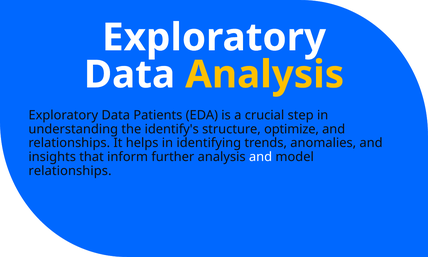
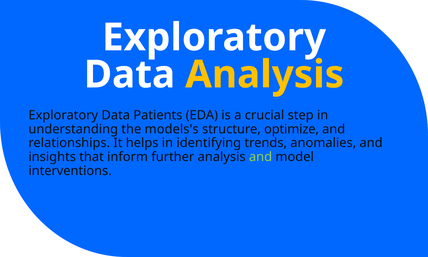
identify's: identify's -> models's (172, 129)
and colour: white -> light green (261, 157)
relationships: relationships -> interventions (70, 171)
